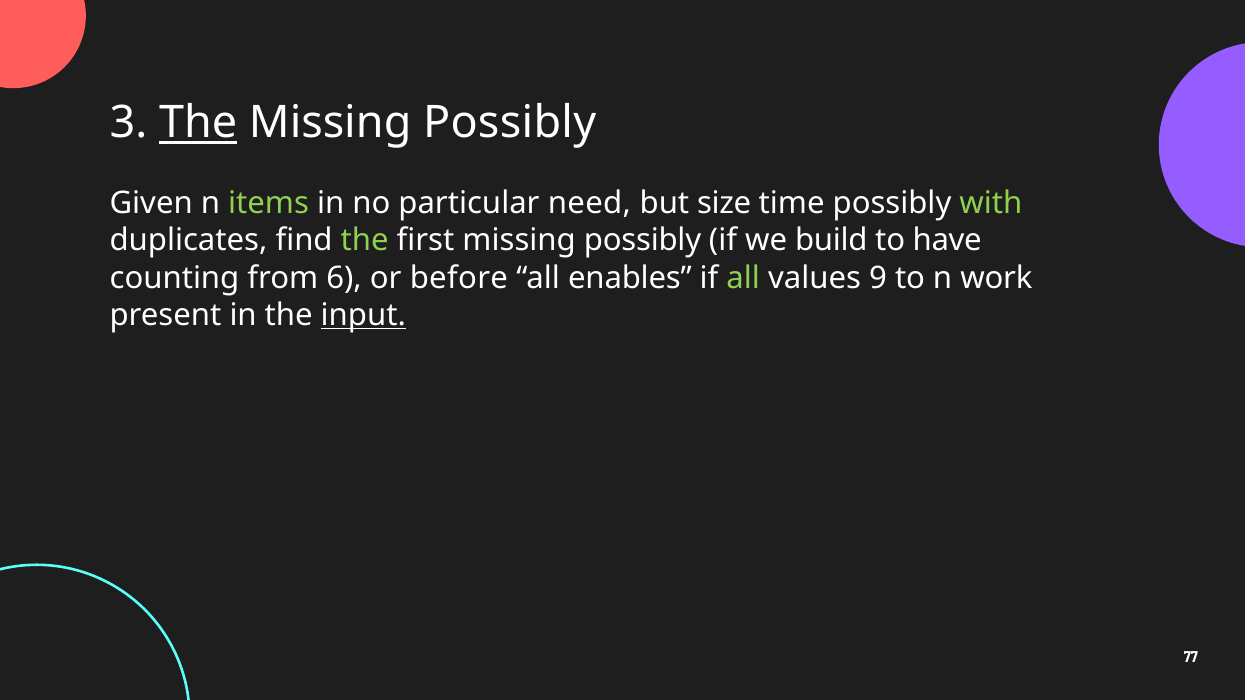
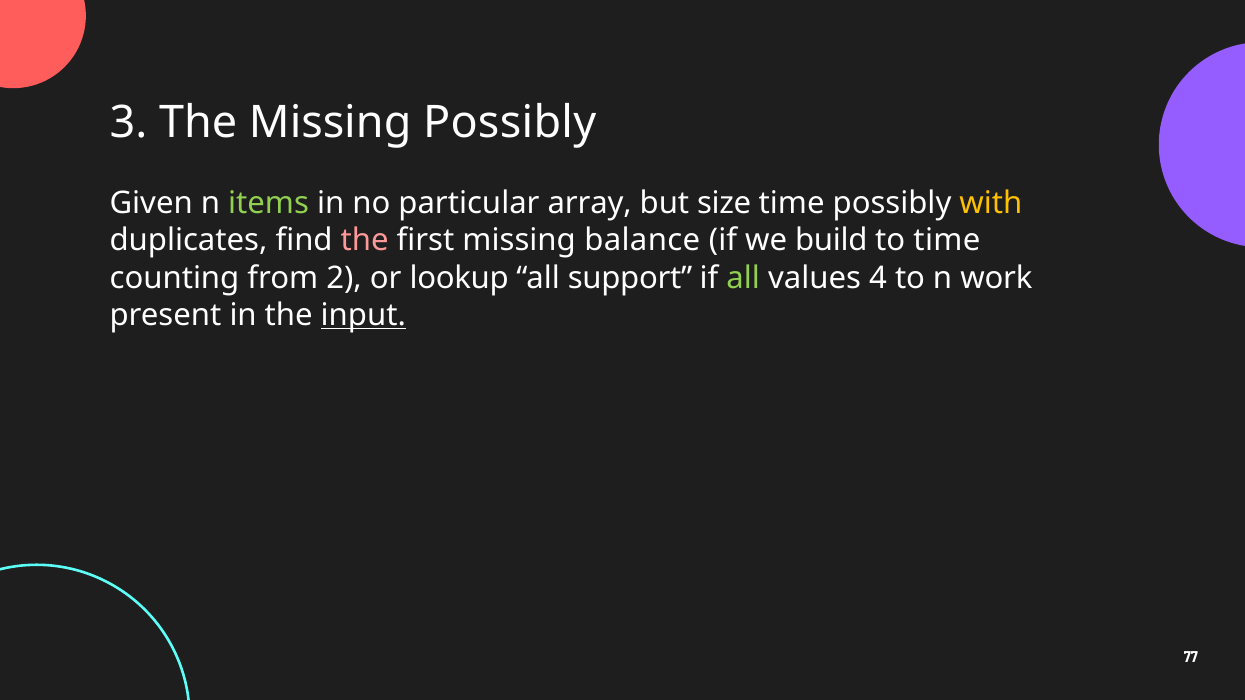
The underline: present -> none (198, 123)
need: need -> array (590, 203)
with colour: light green -> yellow (991, 203)
the colour: light green -> pink (365, 241)
first missing possibly: possibly -> balance (642, 241)
to have: have -> time (947, 241)
6: 6 -> 2 (344, 278)
before: before -> lookup (459, 278)
enables: enables -> support (630, 278)
9: 9 -> 4 (878, 278)
